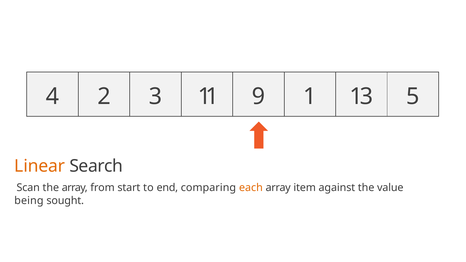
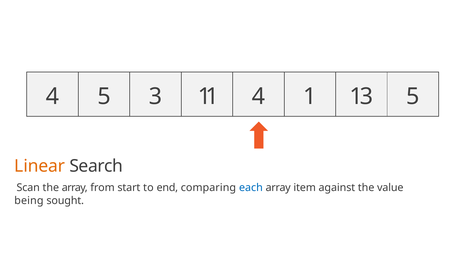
4 2: 2 -> 5 (104, 96)
11 9: 9 -> 4 (258, 96)
each colour: orange -> blue (251, 188)
